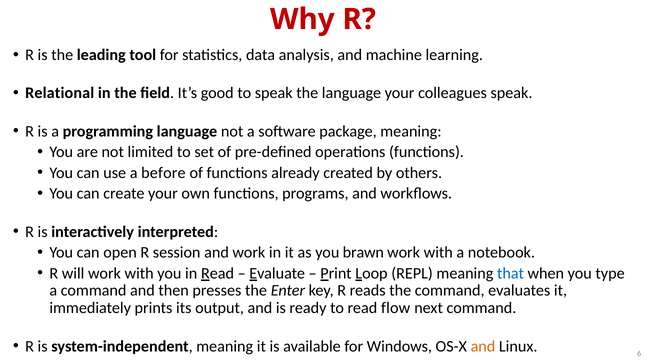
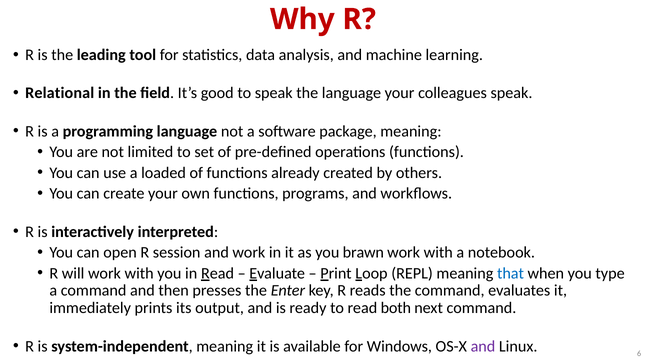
before: before -> loaded (164, 173)
flow: flow -> both (396, 308)
and colour: orange -> purple (483, 347)
